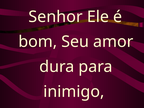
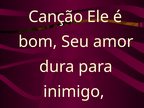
Senhor: Senhor -> Canção (56, 17)
